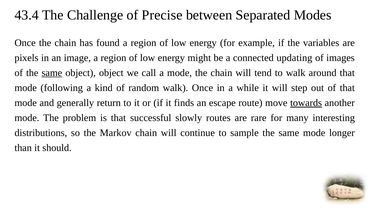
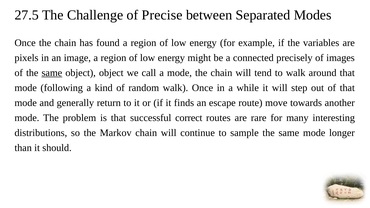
43.4: 43.4 -> 27.5 (27, 15)
updating: updating -> precisely (294, 58)
towards underline: present -> none (306, 103)
slowly: slowly -> correct (189, 118)
